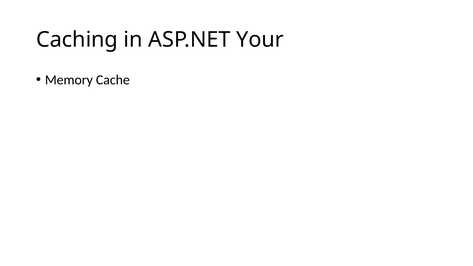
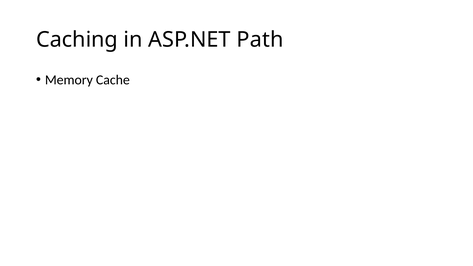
Your: Your -> Path (260, 40)
